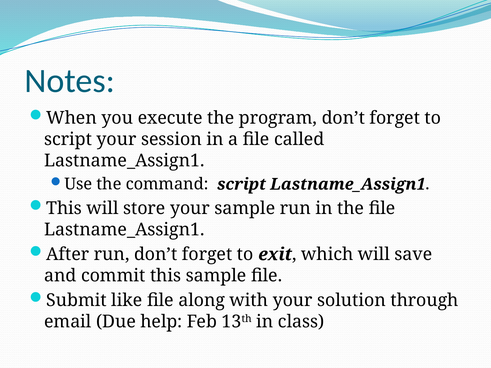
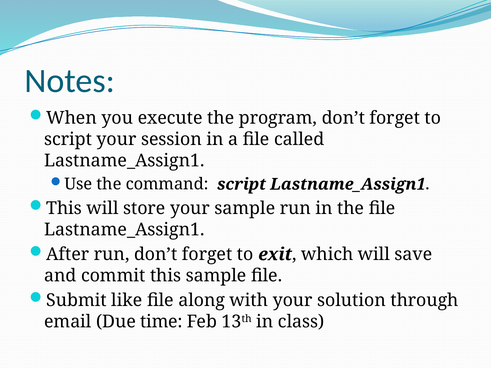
help: help -> time (161, 322)
